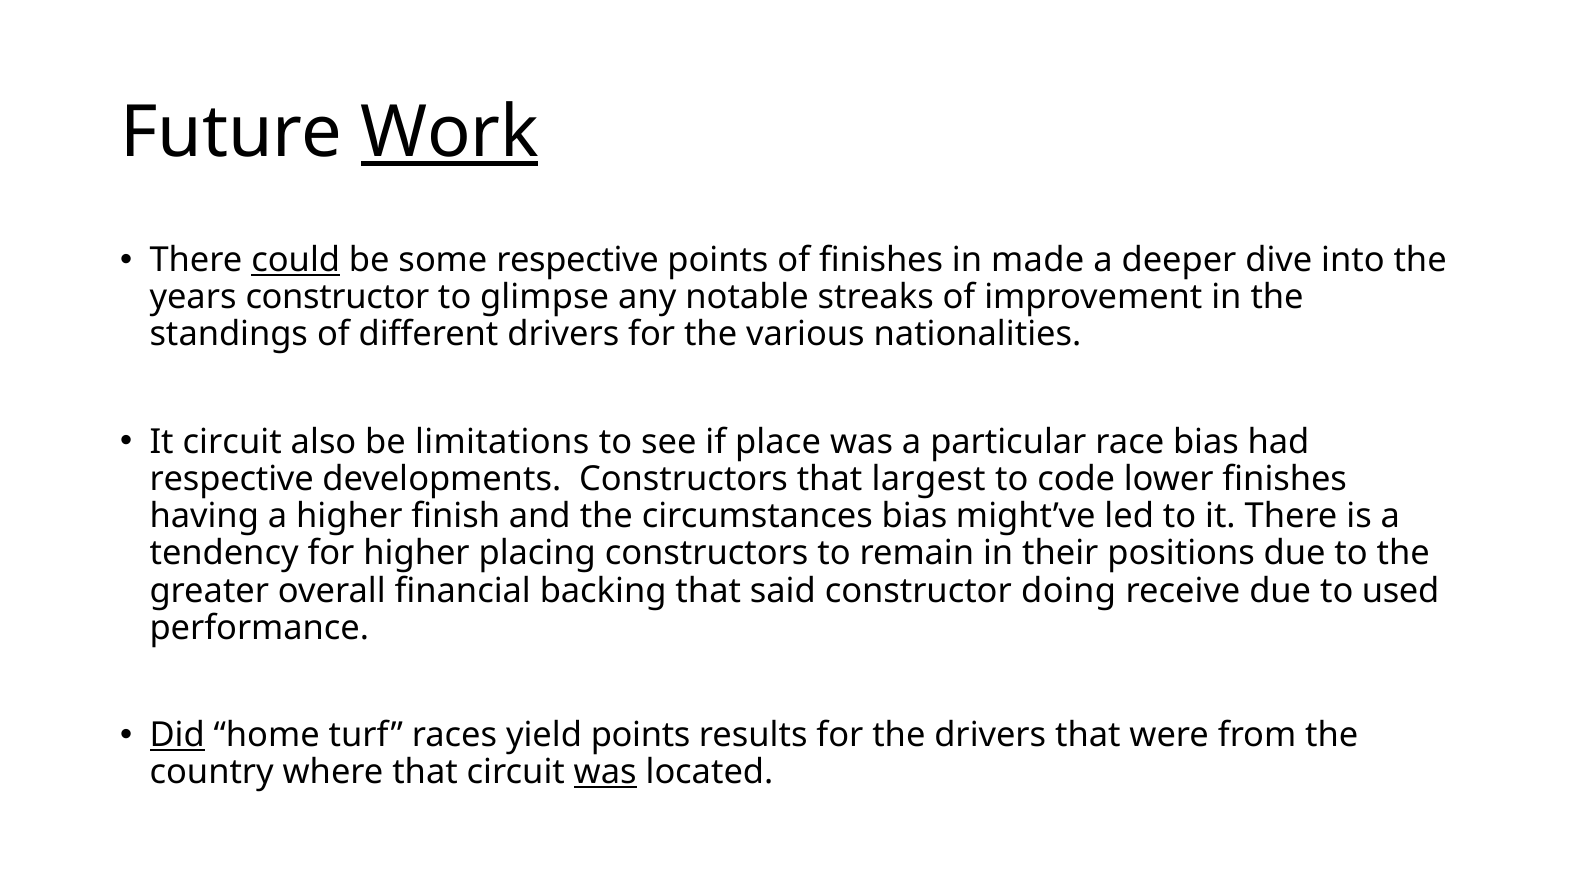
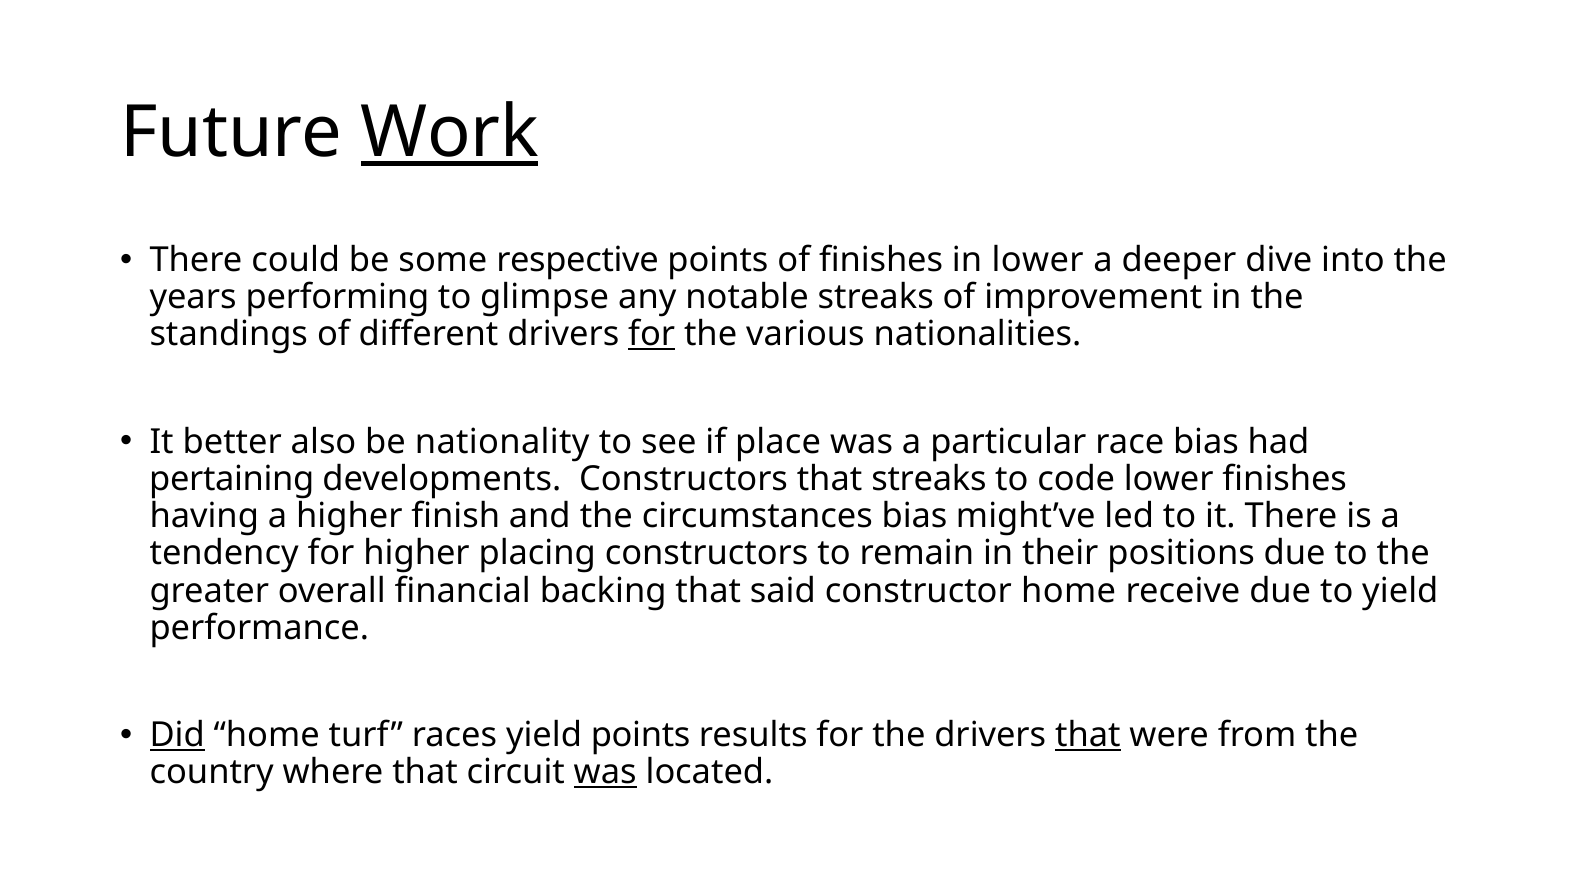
could underline: present -> none (296, 260)
in made: made -> lower (1038, 260)
years constructor: constructor -> performing (337, 297)
for underline: none -> present (652, 335)
It circuit: circuit -> better (232, 442)
limitations: limitations -> nationality (502, 442)
respective: respective -> pertaining (232, 479)
that largest: largest -> streaks (929, 479)
constructor doing: doing -> home (1069, 591)
to used: used -> yield (1400, 591)
that underline: none -> present (1088, 735)
